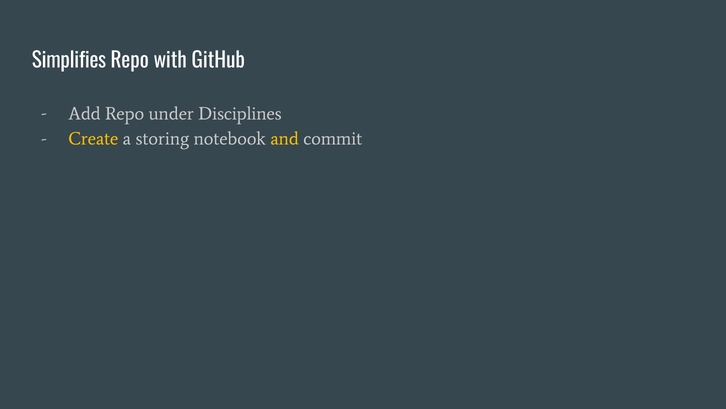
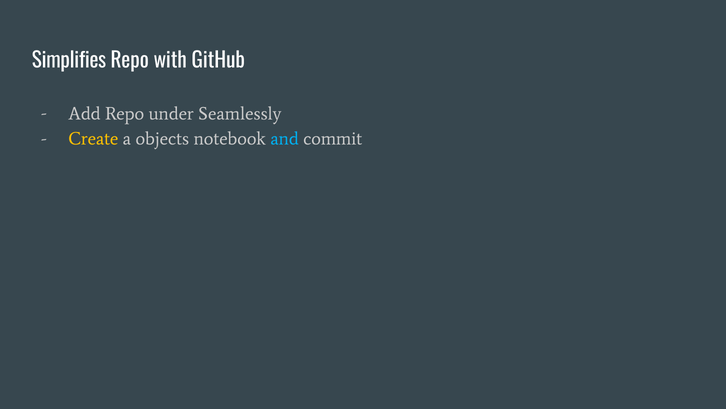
Disciplines: Disciplines -> Seamlessly (240, 113)
storing: storing -> objects (162, 139)
and colour: yellow -> light blue (285, 139)
